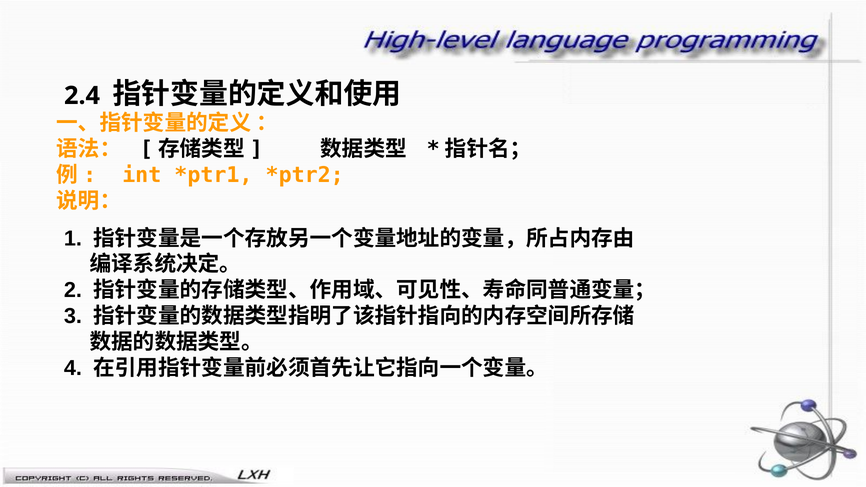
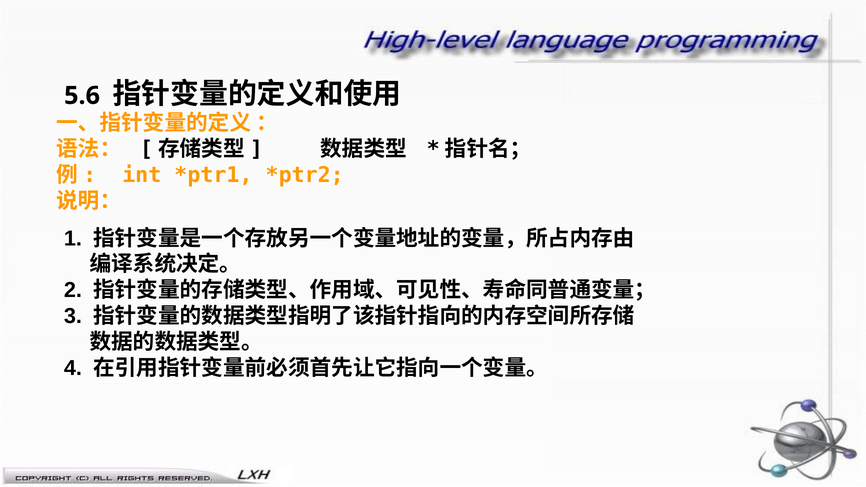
2.4: 2.4 -> 5.6 (82, 96)
